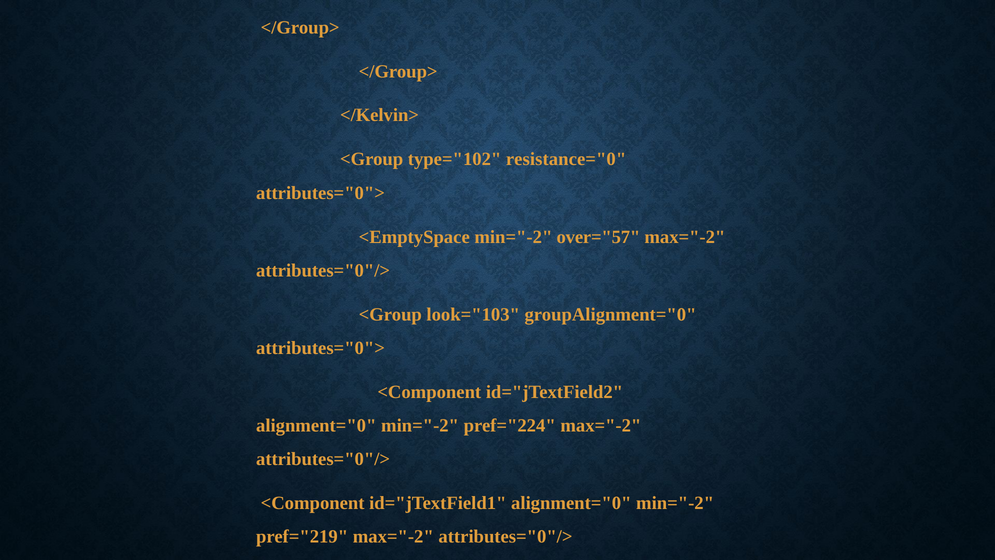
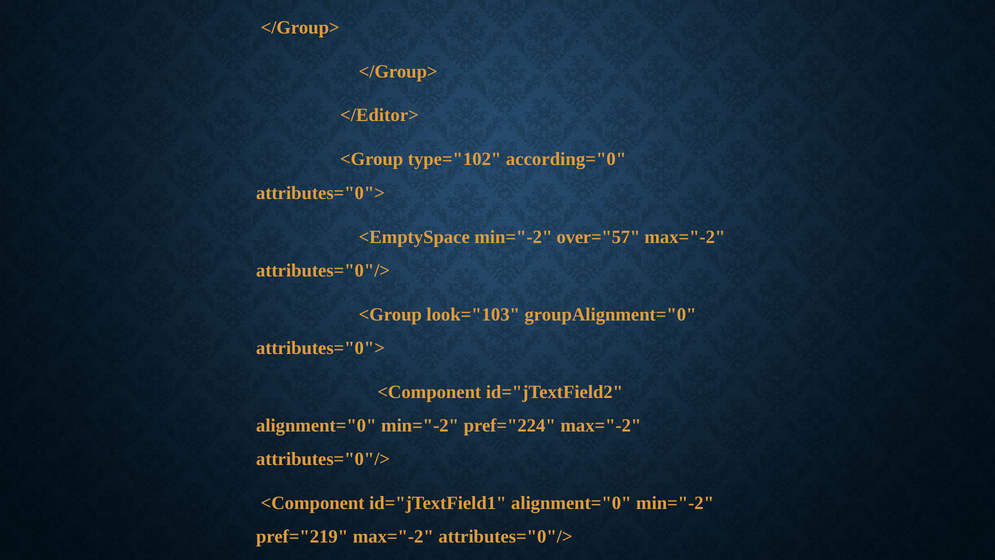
</Kelvin>: </Kelvin> -> </Editor> (379, 115)
resistance="0: resistance="0 -> according="0 (566, 159)
